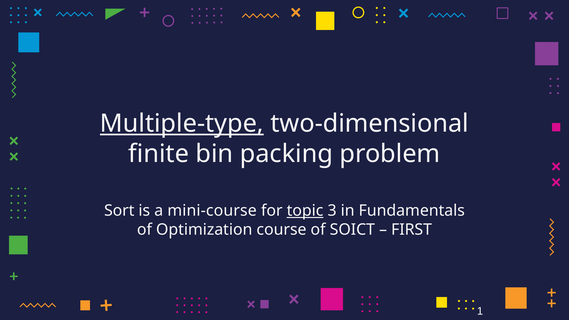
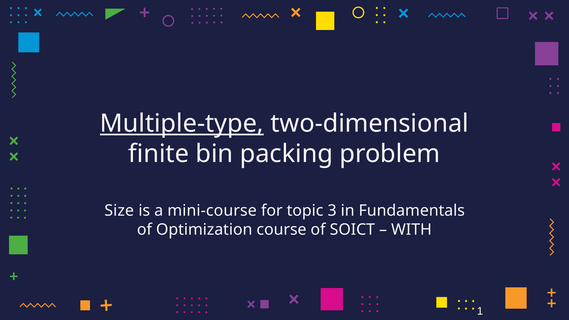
Sort: Sort -> Size (119, 211)
topic underline: present -> none (305, 211)
FIRST: FIRST -> WITH (412, 230)
